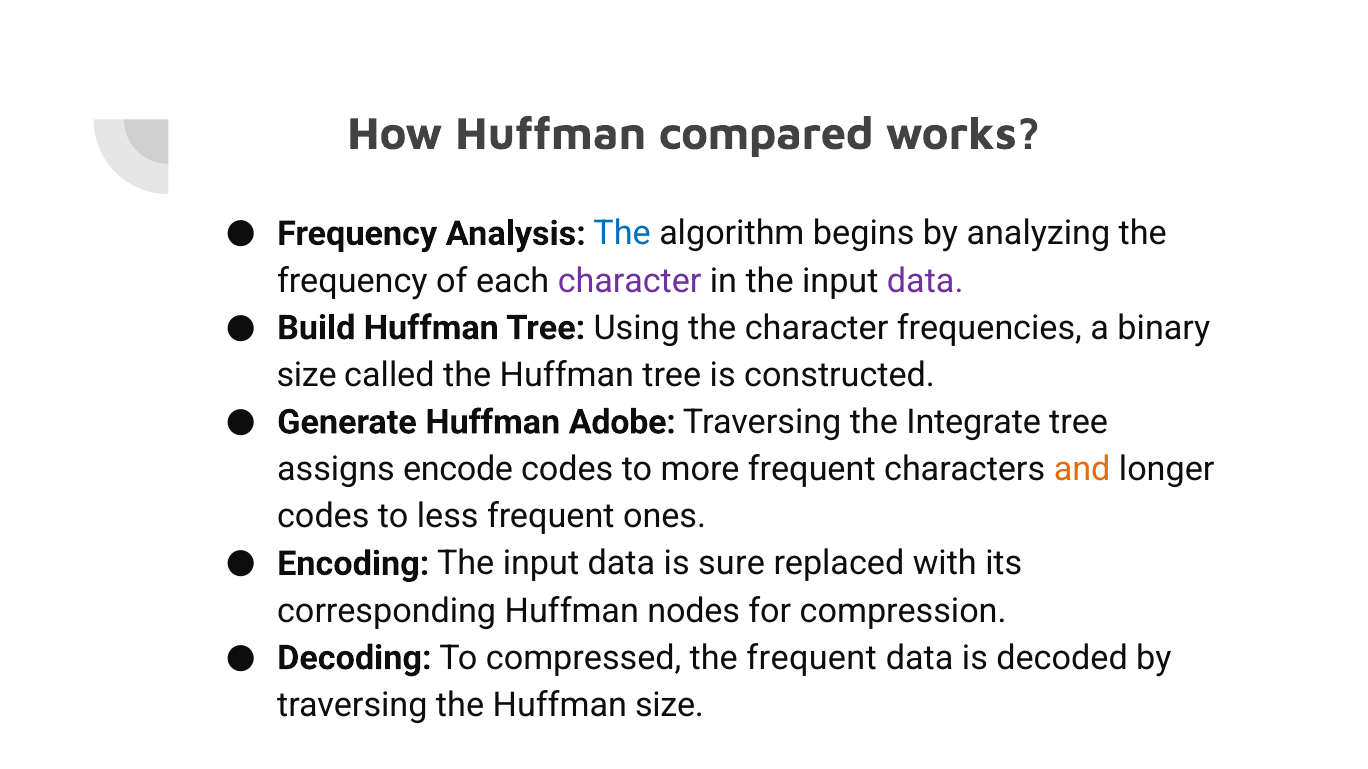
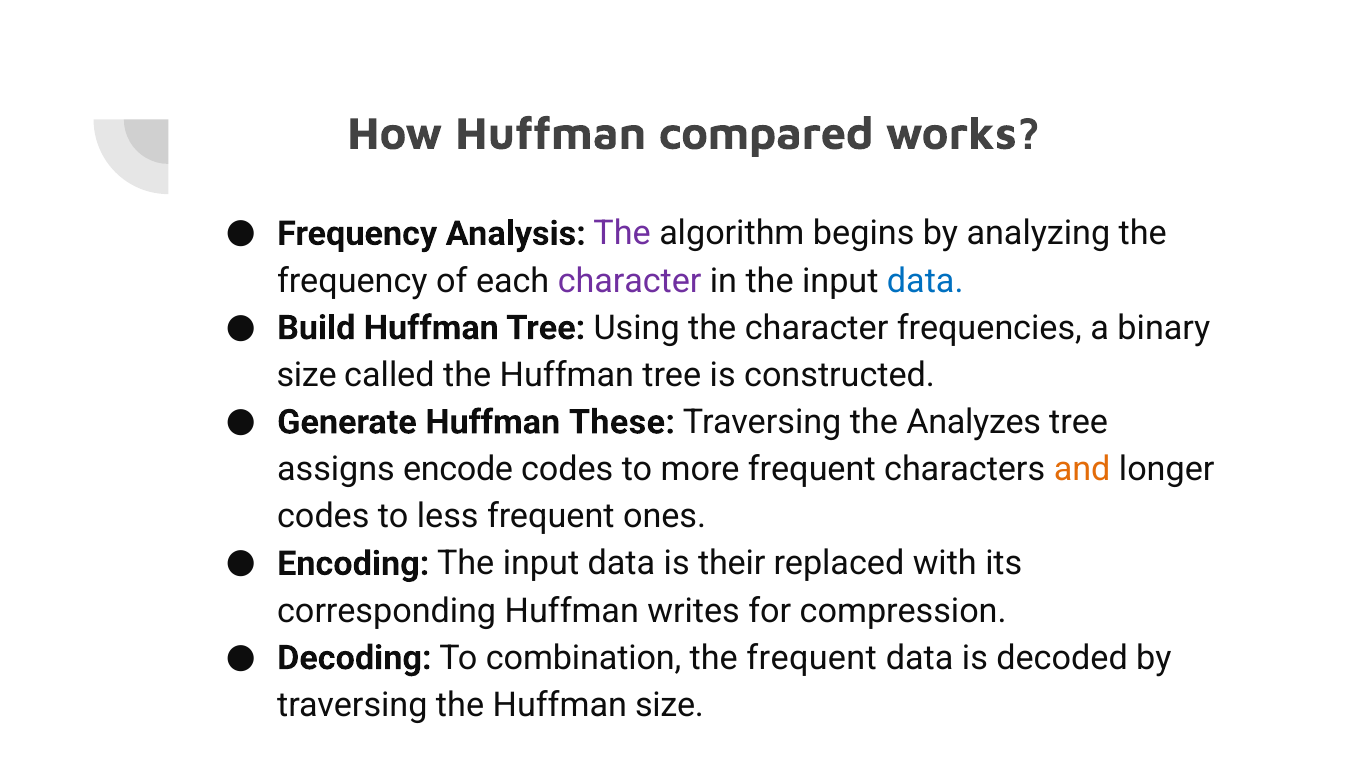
The colour: blue -> purple (622, 234)
data colour: purple -> blue (925, 281)
Adobe: Adobe -> These (622, 422)
Integrate: Integrate -> Analyzes (974, 422)
sure: sure -> their (732, 564)
nodes: nodes -> writes (694, 611)
compressed: compressed -> combination (584, 658)
